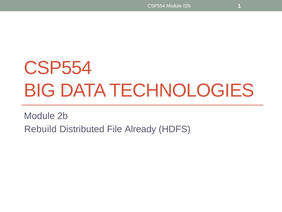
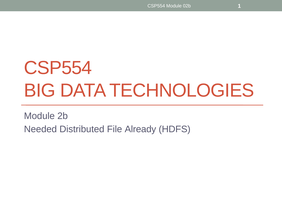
Rebuild: Rebuild -> Needed (40, 129)
